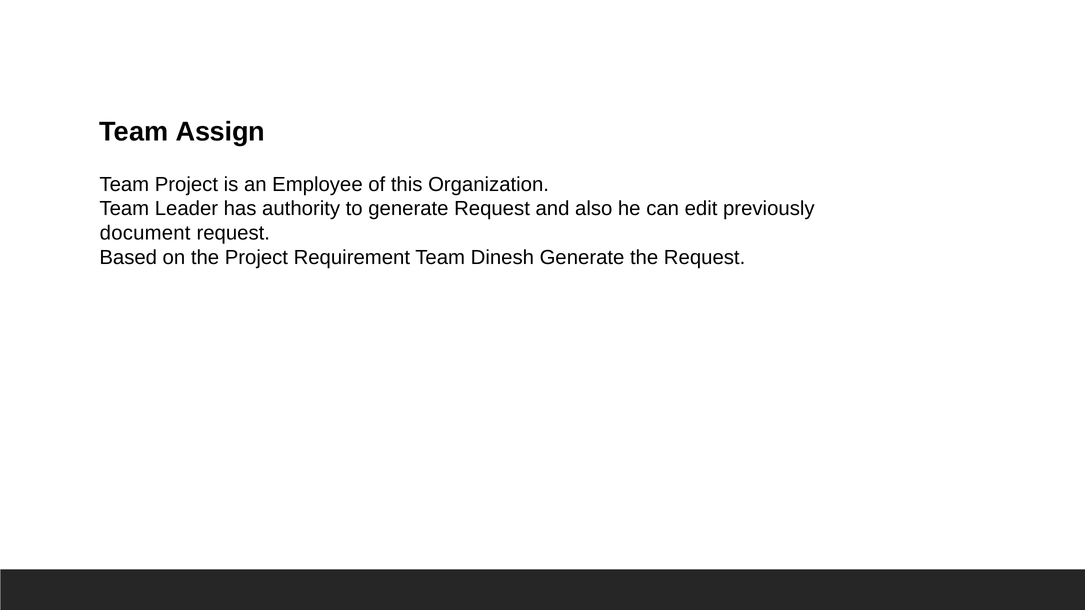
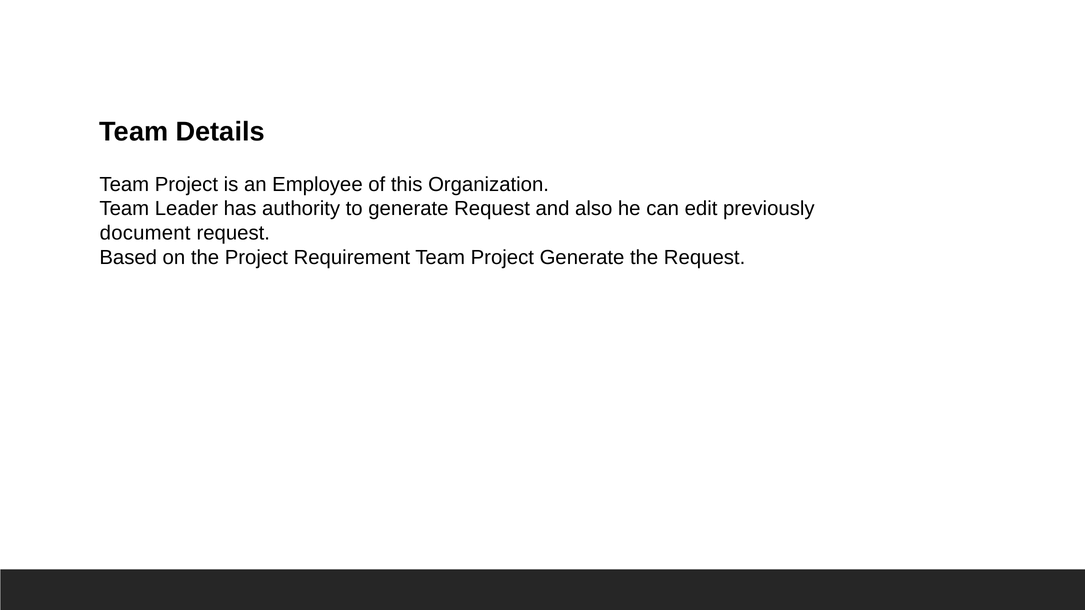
Assign: Assign -> Details (220, 132)
Requirement Team Dinesh: Dinesh -> Project (502, 258)
